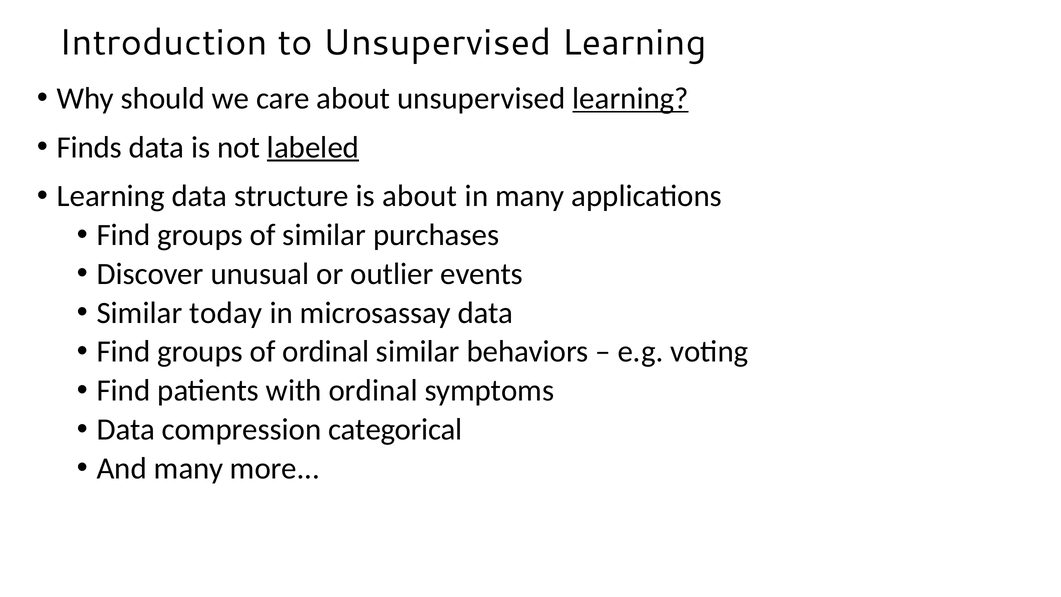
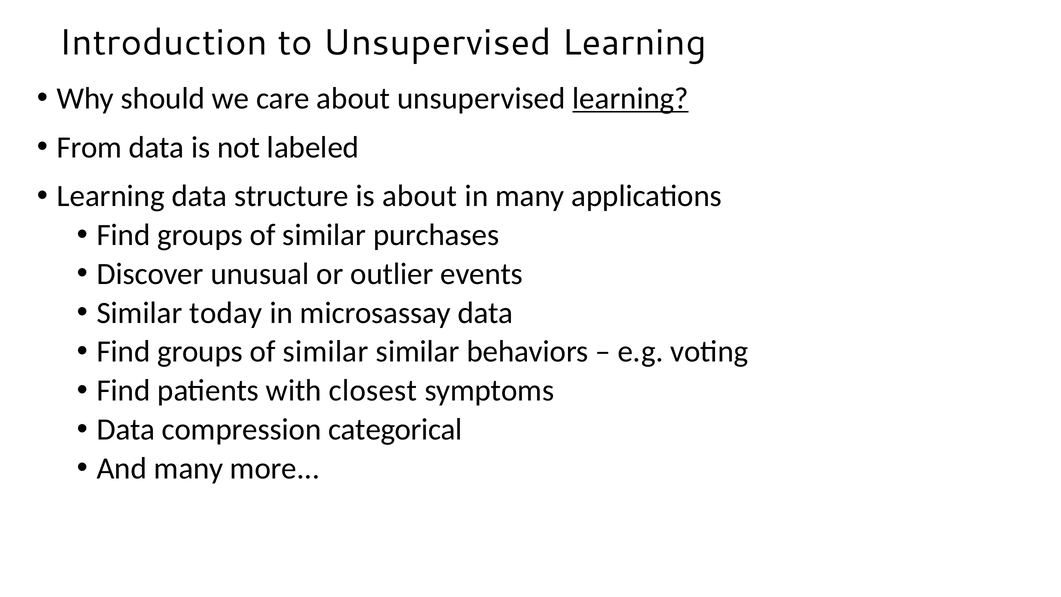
Finds: Finds -> From (89, 147)
labeled underline: present -> none (313, 147)
ordinal: ordinal -> similar (326, 352)
with ordinal: ordinal -> closest (373, 391)
